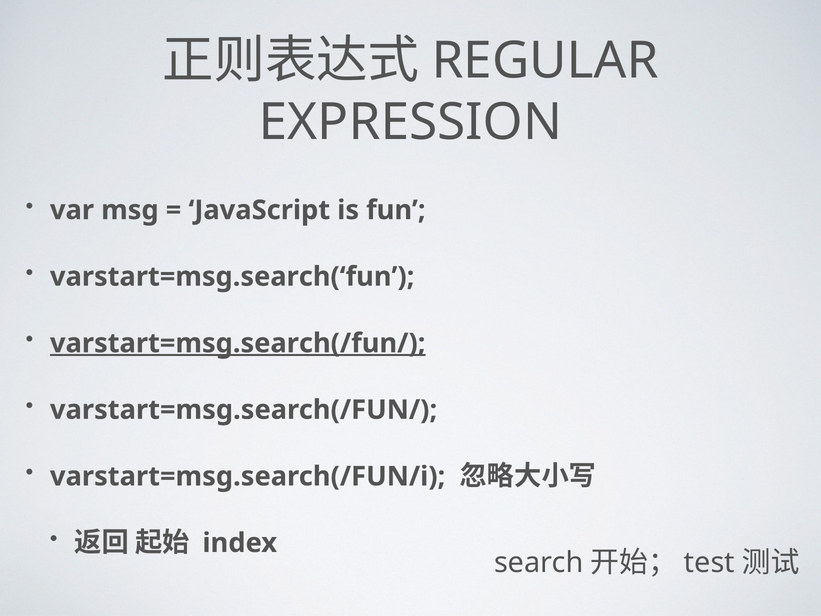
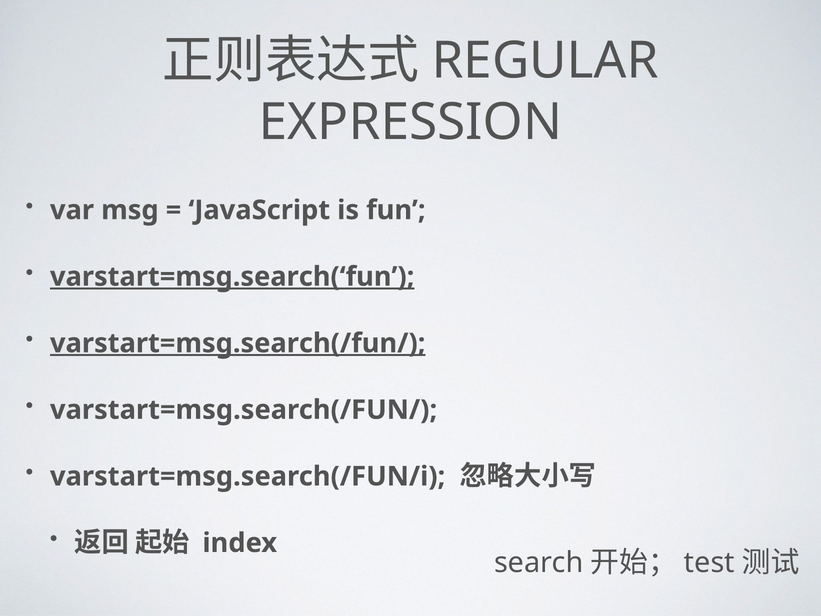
varstart=msg.search(‘fun underline: none -> present (232, 277)
